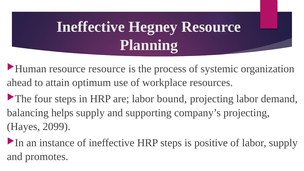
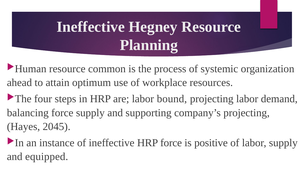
resource resource: resource -> common (107, 69)
balancing helps: helps -> force (62, 113)
2099: 2099 -> 2045 (57, 127)
HRP steps: steps -> force (171, 143)
promotes: promotes -> equipped (47, 157)
